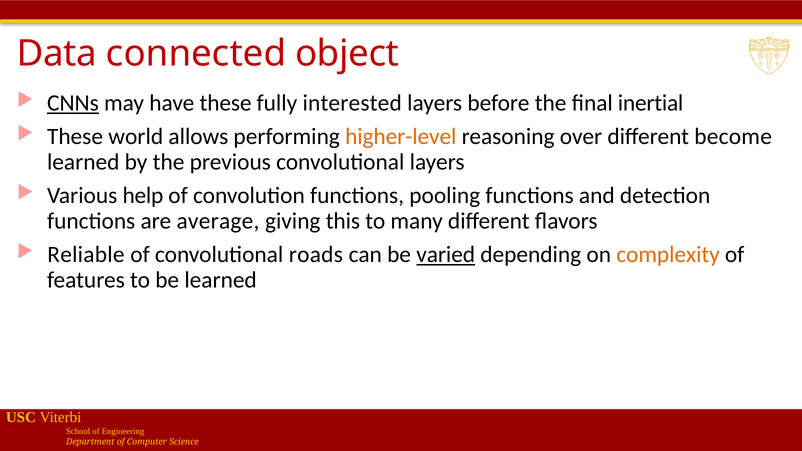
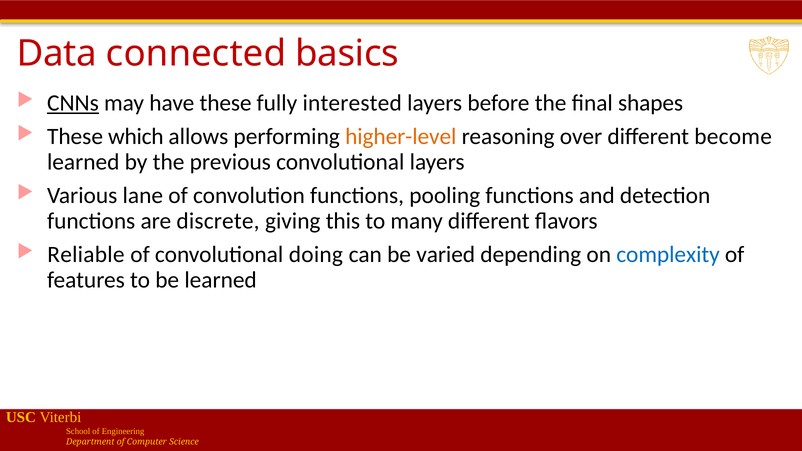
object: object -> basics (347, 54)
inertial: inertial -> shapes (651, 103)
world: world -> which (136, 137)
help: help -> lane (143, 196)
average: average -> discrete (218, 221)
roads: roads -> doing (316, 255)
varied underline: present -> none (446, 255)
complexity colour: orange -> blue (668, 255)
